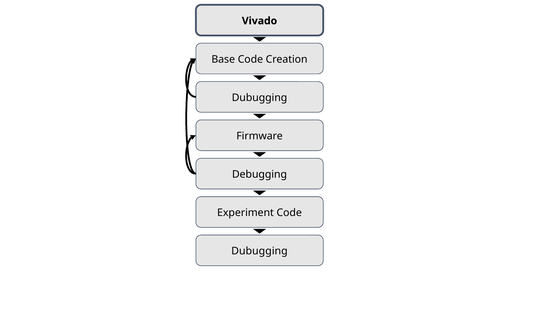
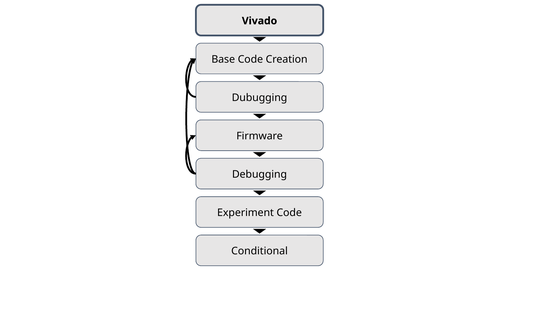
Dubugging: Dubugging -> Conditional (260, 251)
